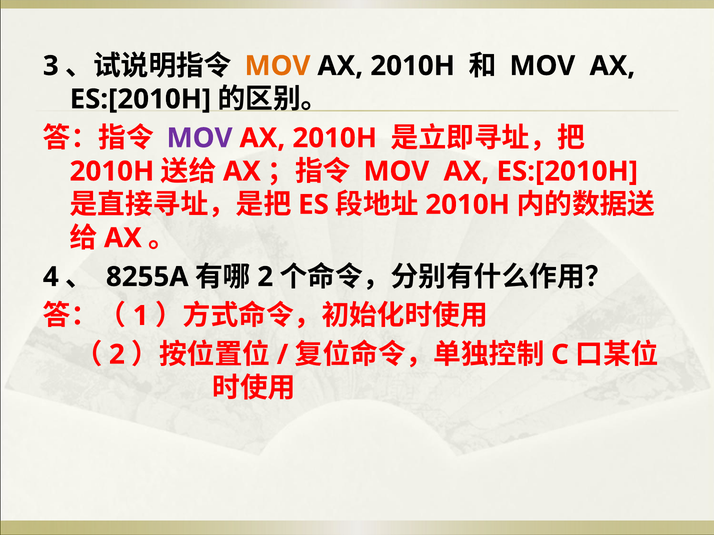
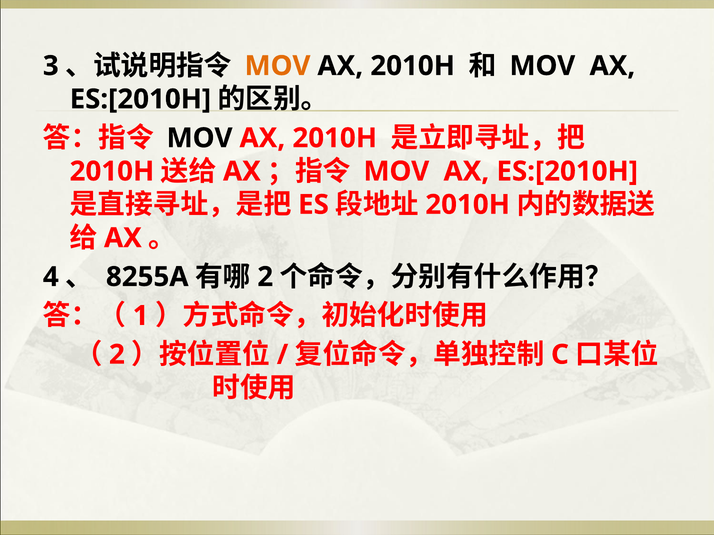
MOV colour: purple -> black (200, 138)
